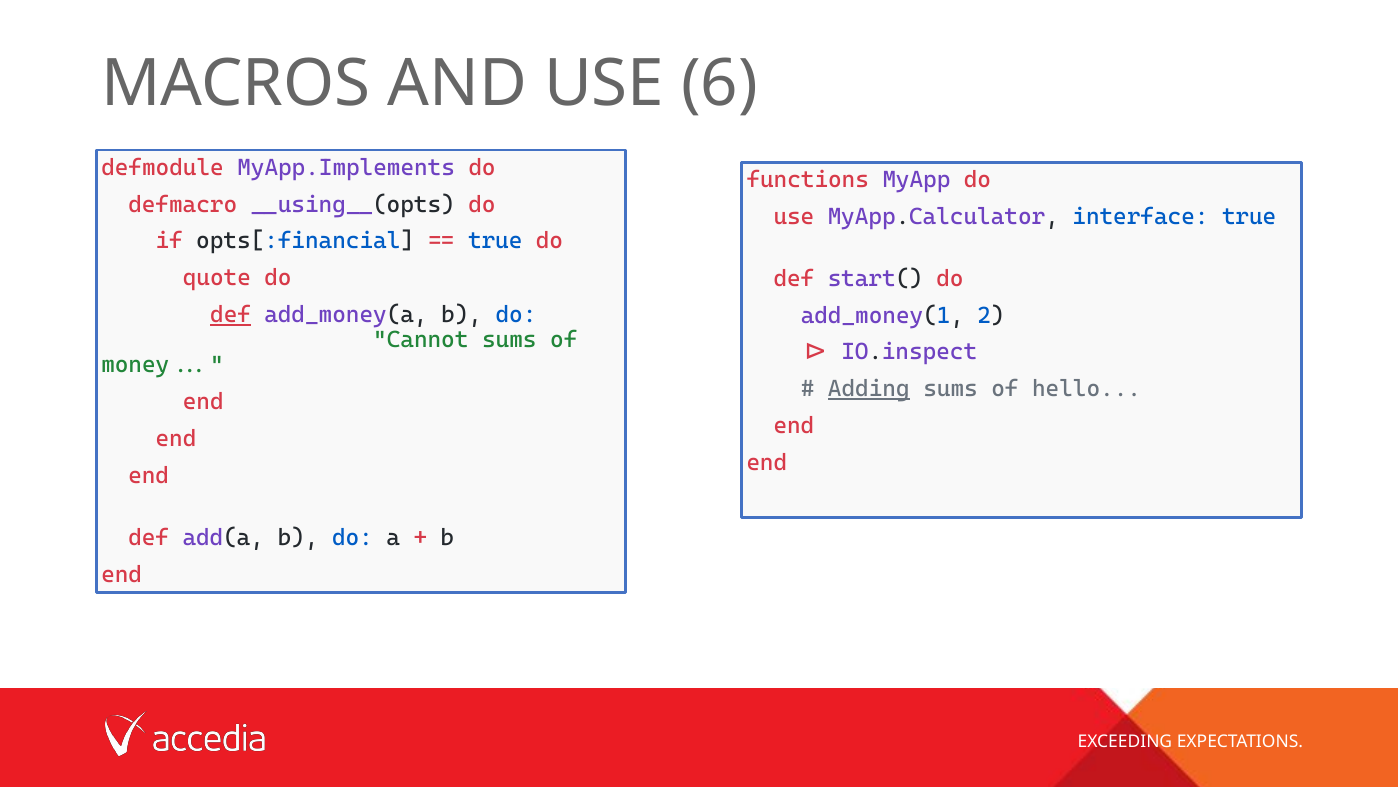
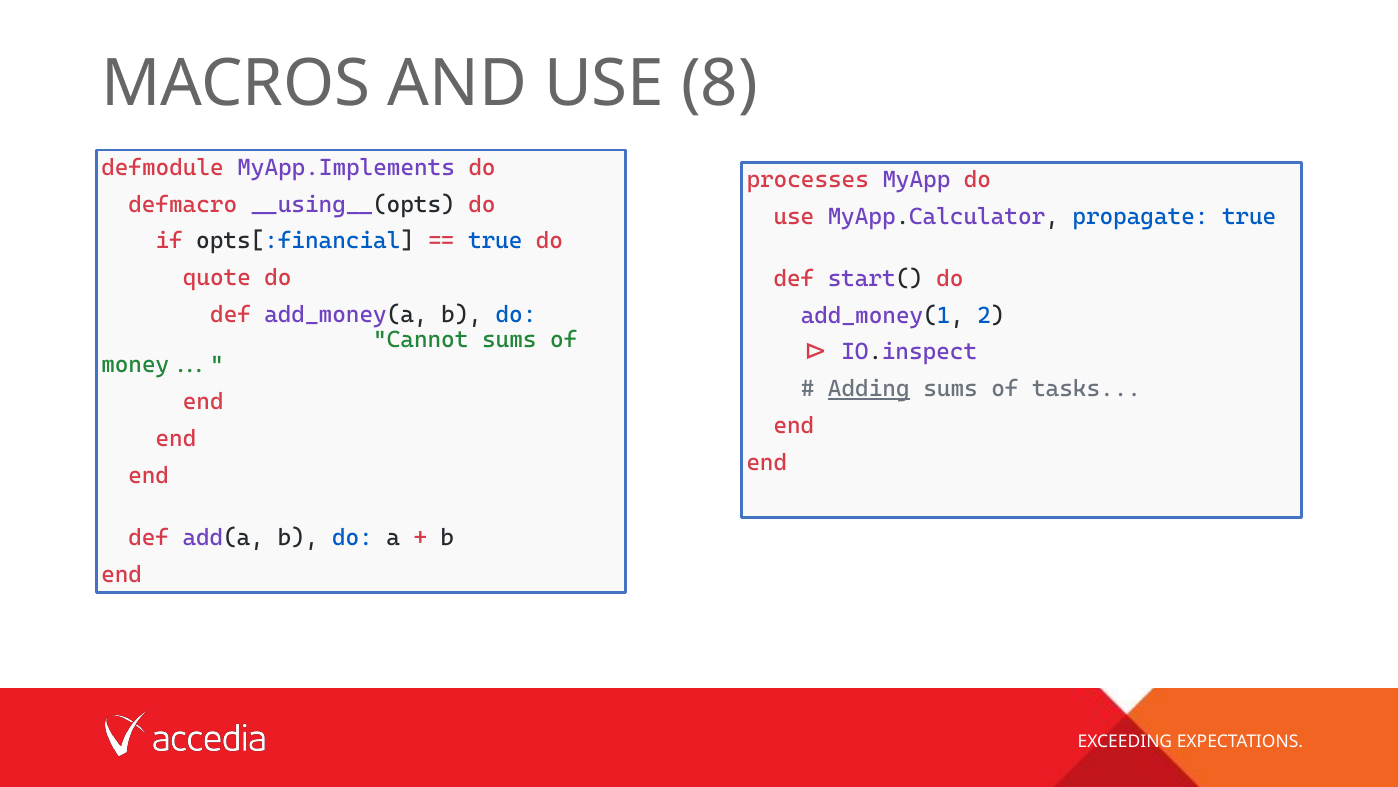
6: 6 -> 8 (720, 84)
functions: functions -> processes (808, 180)
interface: interface -> propagate (1140, 217)
def underline: present -> none (231, 315)
hello: hello -> tasks (1087, 389)
